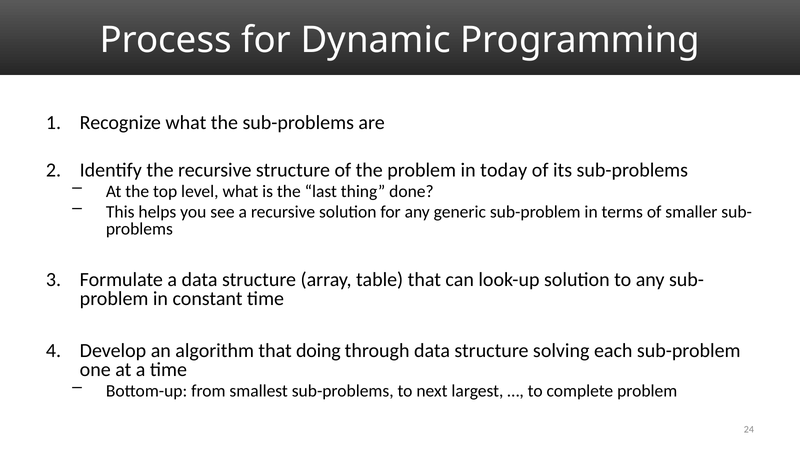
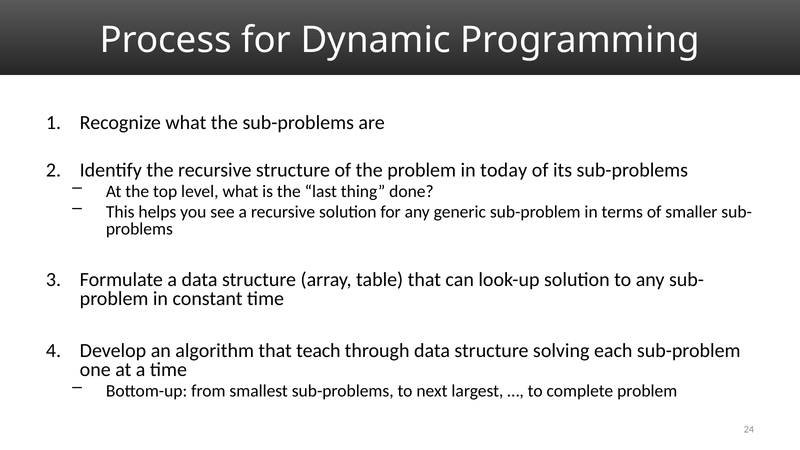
doing: doing -> teach (318, 351)
